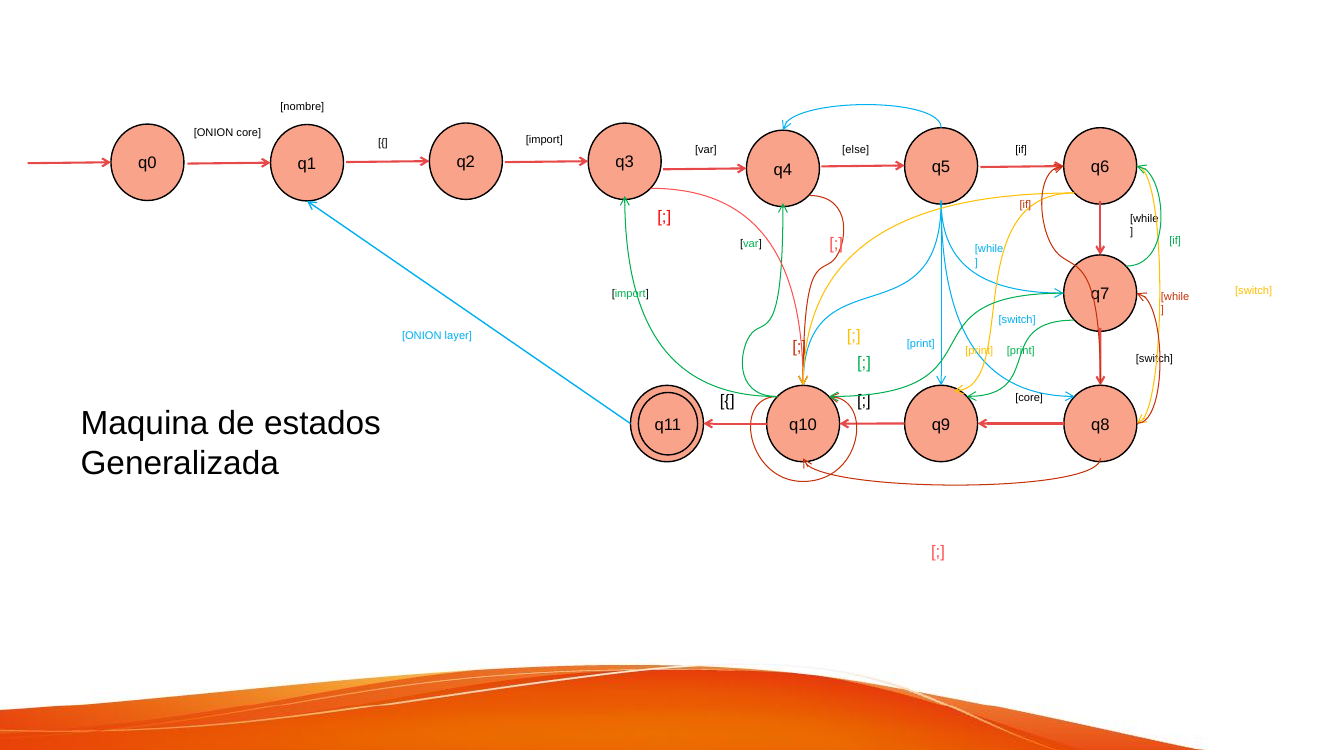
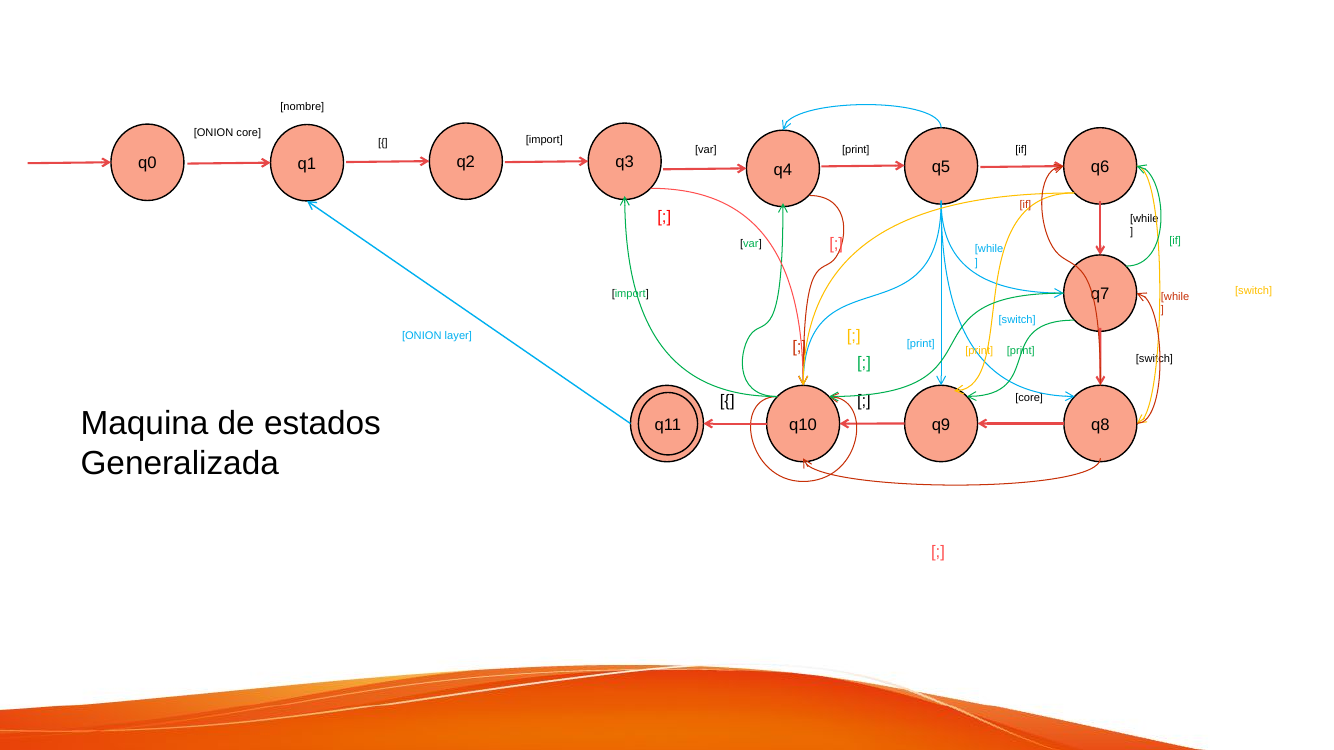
var else: else -> print (856, 150)
